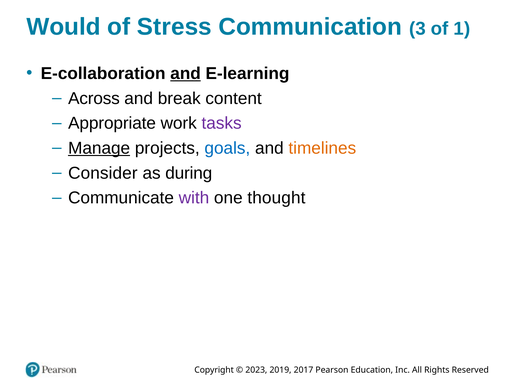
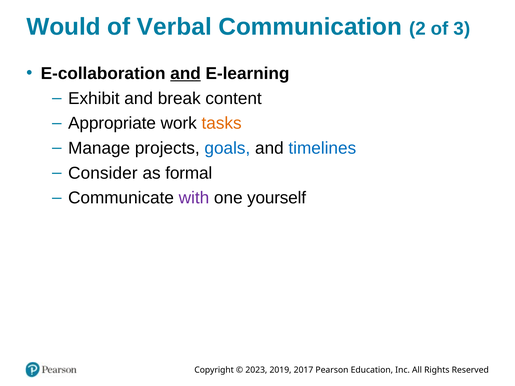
Stress: Stress -> Verbal (174, 27)
3: 3 -> 2 (418, 29)
1: 1 -> 3 (462, 29)
Across: Across -> Exhibit (94, 99)
tasks colour: purple -> orange (222, 123)
Manage underline: present -> none (99, 148)
timelines colour: orange -> blue (322, 148)
during: during -> formal (189, 173)
thought: thought -> yourself (277, 198)
